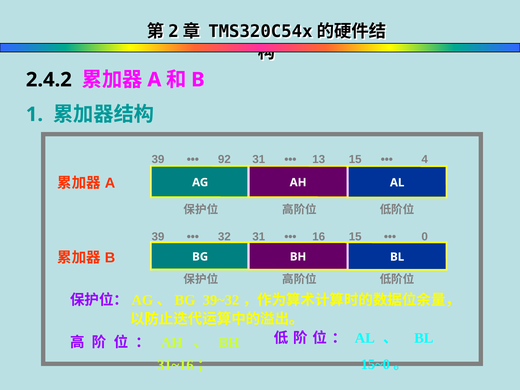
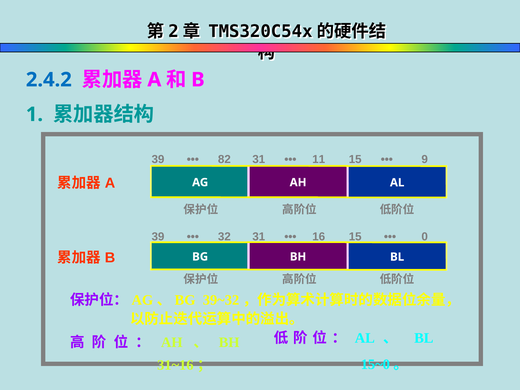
2.4.2 colour: black -> blue (49, 80)
92: 92 -> 82 (224, 159)
13: 13 -> 11 (319, 159)
4: 4 -> 9 (425, 159)
